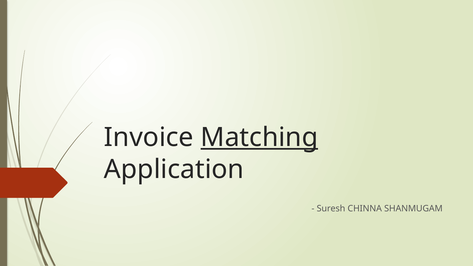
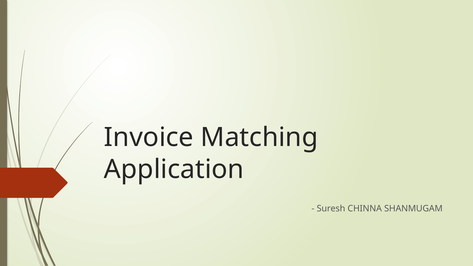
Matching underline: present -> none (259, 138)
